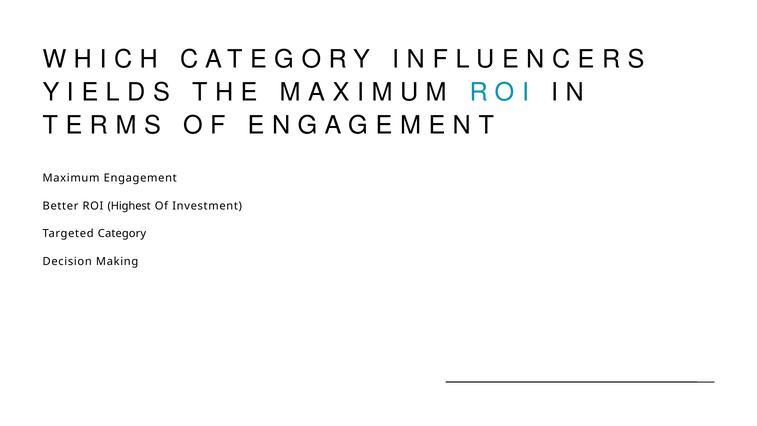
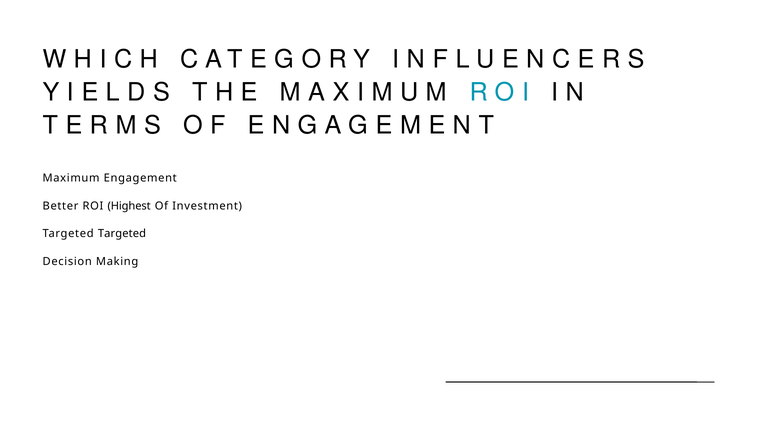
Targeted Category: Category -> Targeted (122, 234)
